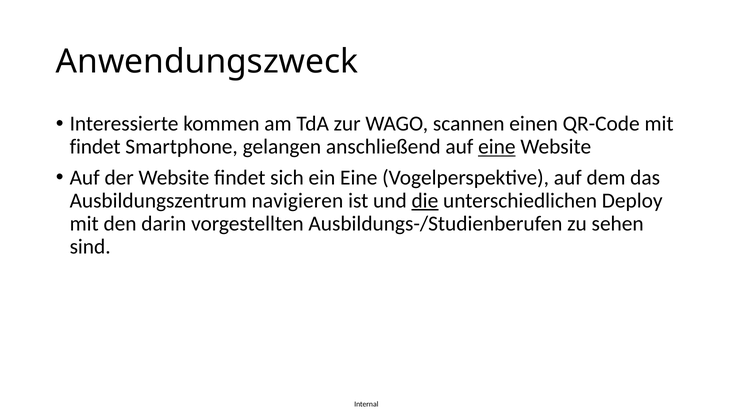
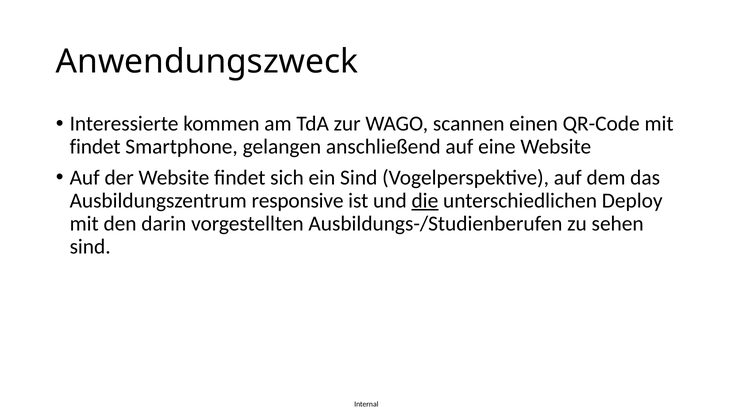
eine underline: present -> none (497, 147)
ein Eine: Eine -> Sind (359, 178)
navigieren: navigieren -> responsive (298, 201)
